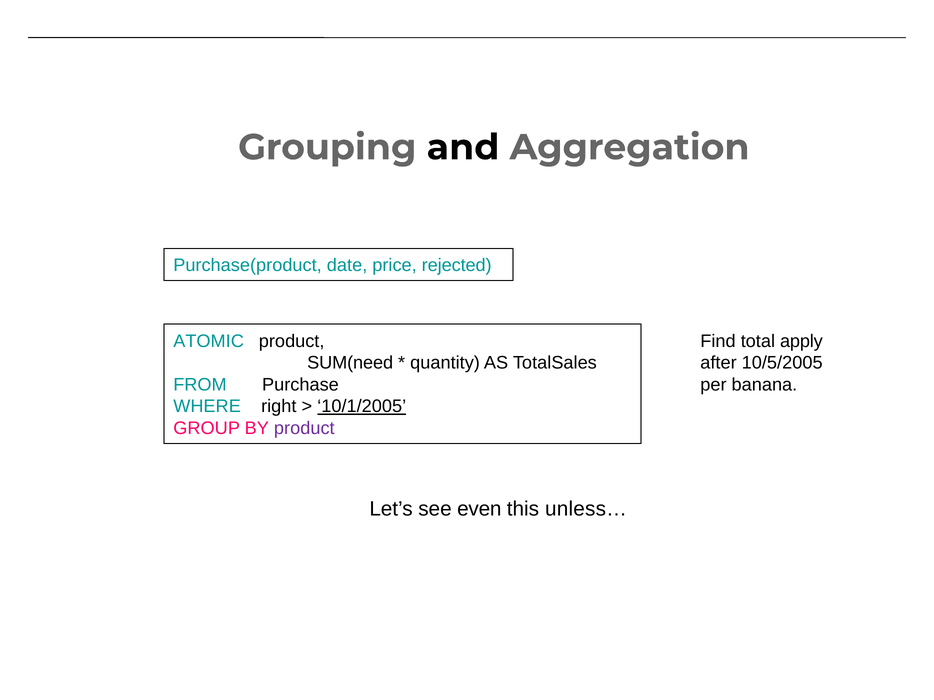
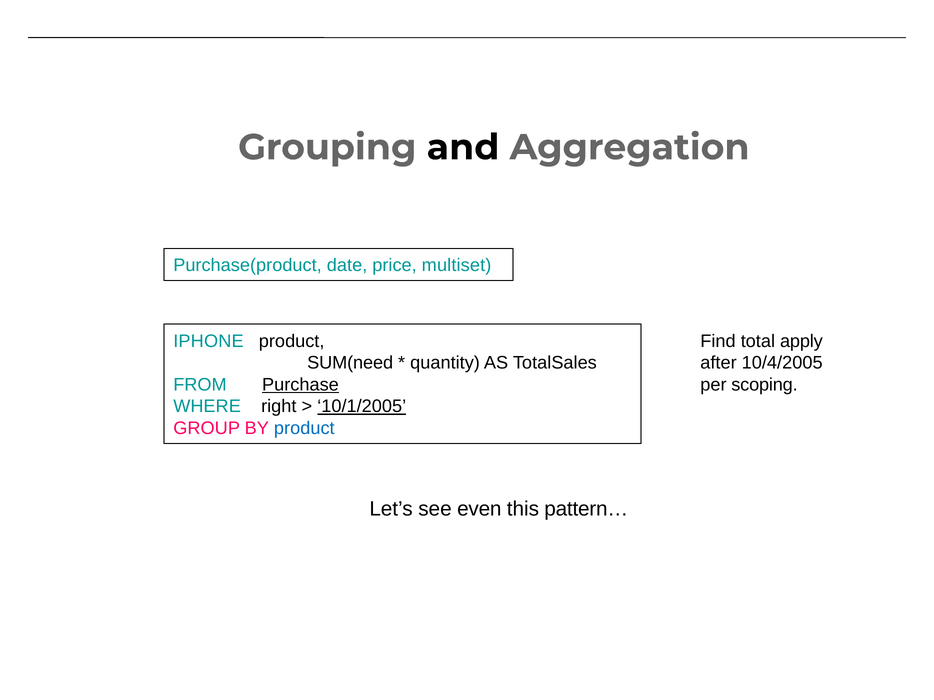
rejected: rejected -> multiset (457, 265)
ATOMIC: ATOMIC -> IPHONE (208, 341)
10/5/2005: 10/5/2005 -> 10/4/2005 (782, 363)
Purchase underline: none -> present (300, 385)
banana: banana -> scoping (765, 385)
product colour: purple -> blue (304, 428)
unless…: unless… -> pattern… (586, 509)
